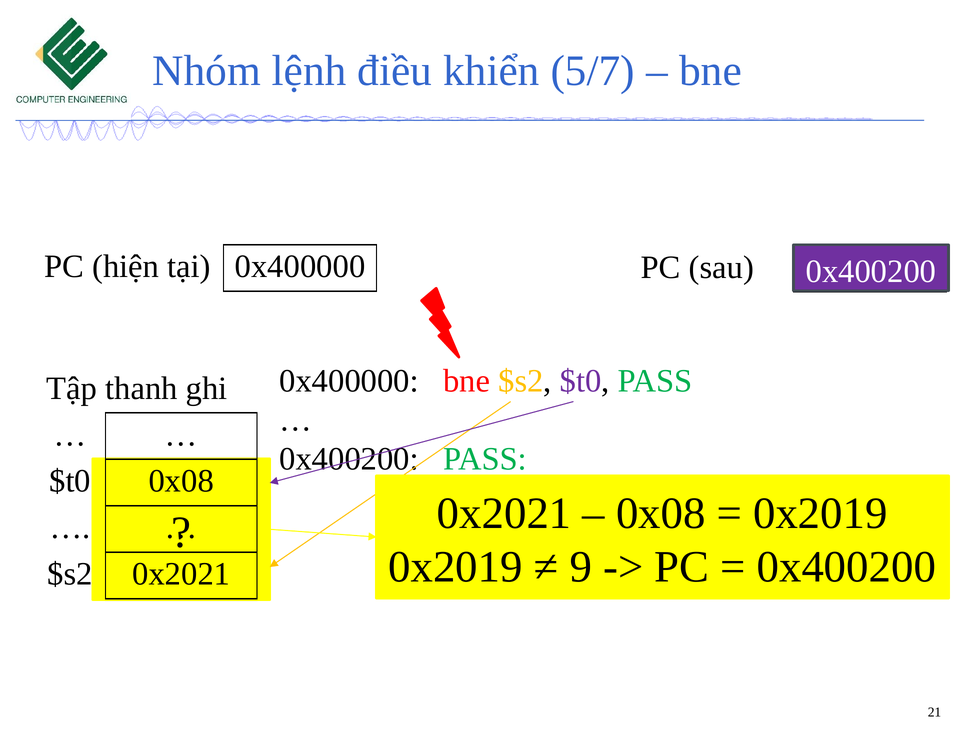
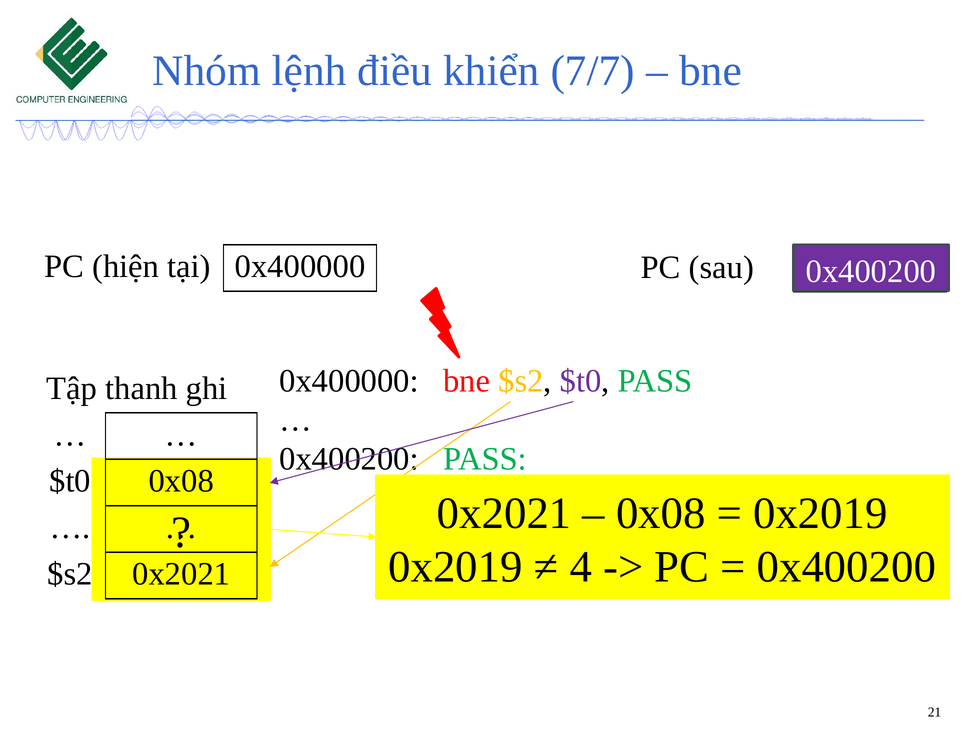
5/7: 5/7 -> 7/7 (593, 71)
9: 9 -> 4 (581, 567)
